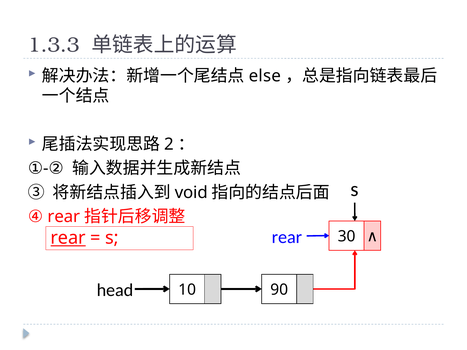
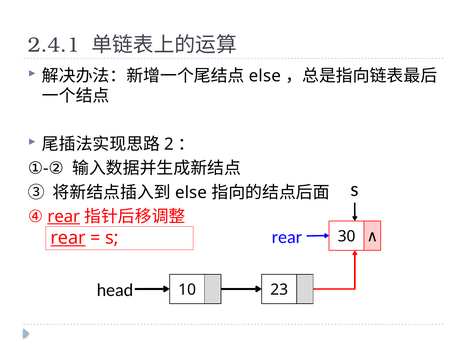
1.3.3: 1.3.3 -> 2.4.1 (54, 45)
void: void -> else (191, 193)
rear underline: none -> present (64, 217)
90: 90 -> 23 (279, 290)
